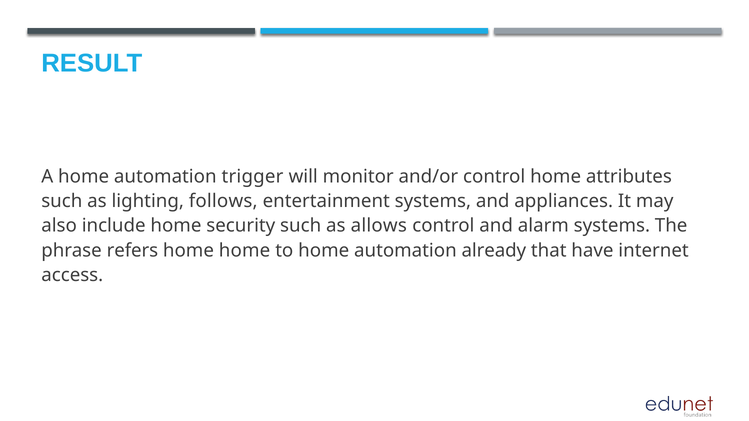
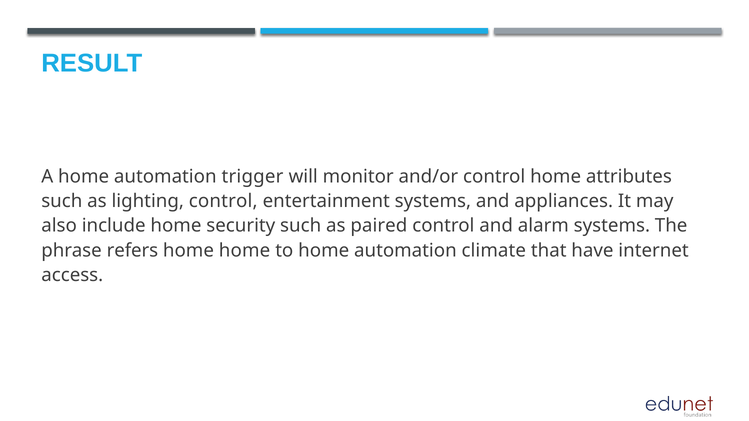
lighting follows: follows -> control (223, 201)
allows: allows -> paired (379, 226)
already: already -> climate (494, 251)
